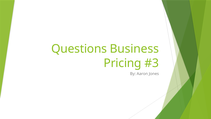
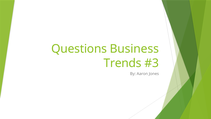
Pricing: Pricing -> Trends (123, 63)
